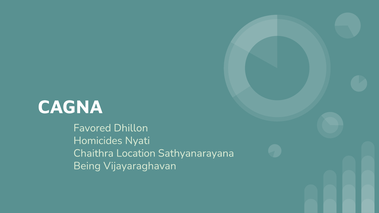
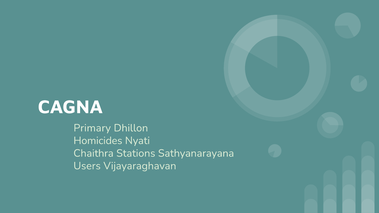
Favored: Favored -> Primary (92, 128)
Location: Location -> Stations (136, 153)
Being: Being -> Users (87, 166)
